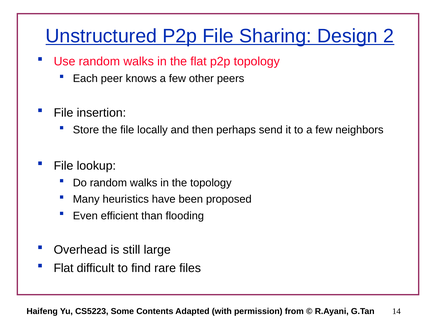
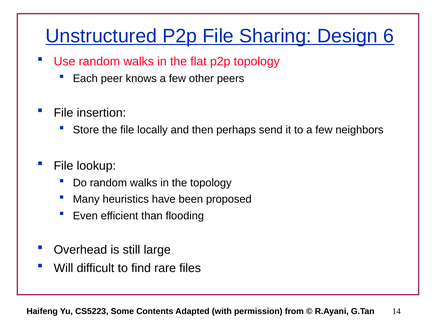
2: 2 -> 6 (389, 36)
Flat: Flat -> Will (63, 268)
